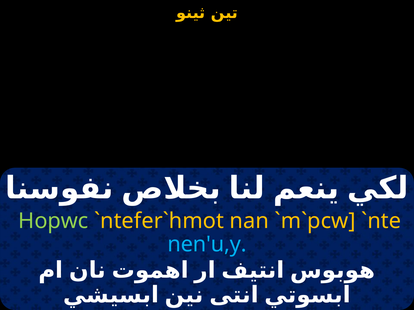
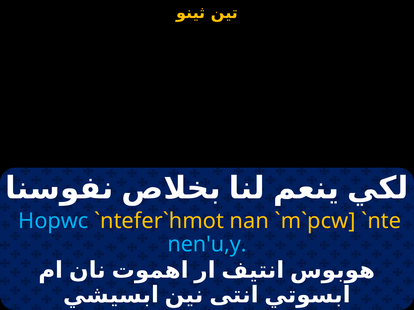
Hopwc colour: light green -> light blue (53, 221)
